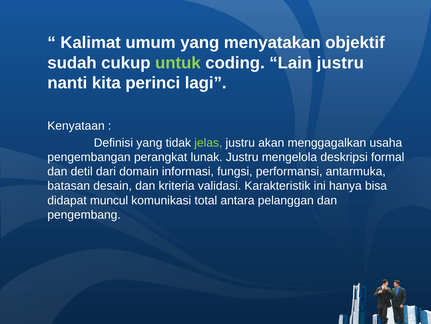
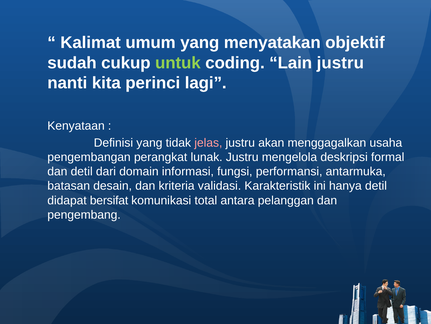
jelas colour: light green -> pink (208, 142)
hanya bisa: bisa -> detil (376, 186)
muncul: muncul -> bersifat (109, 200)
